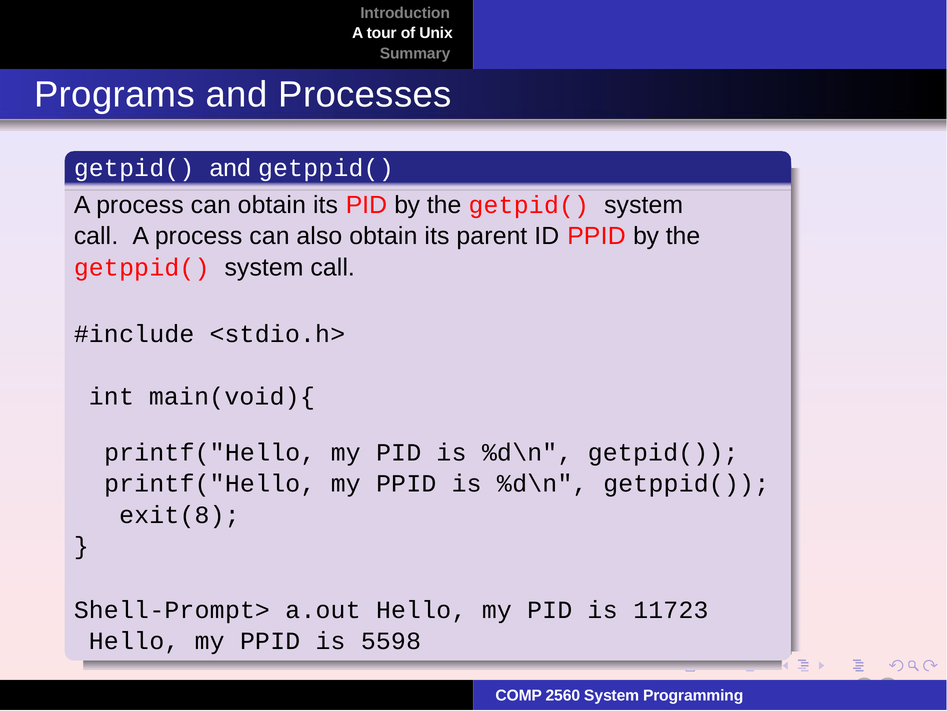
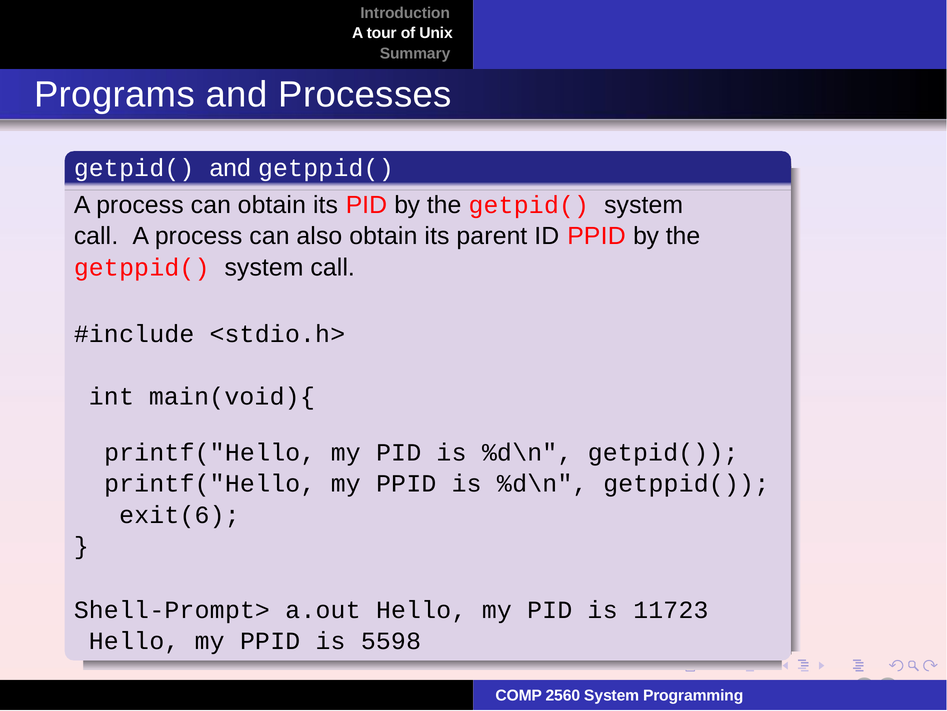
exit(8: exit(8 -> exit(6 (179, 515)
